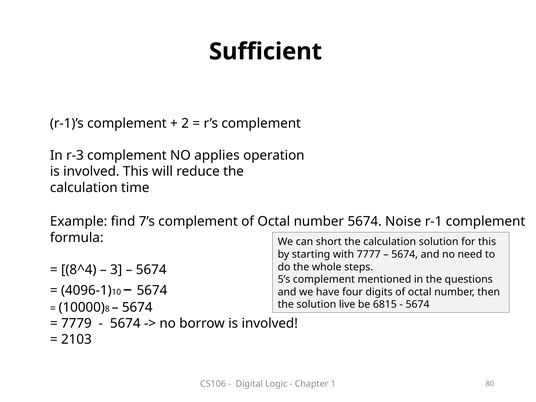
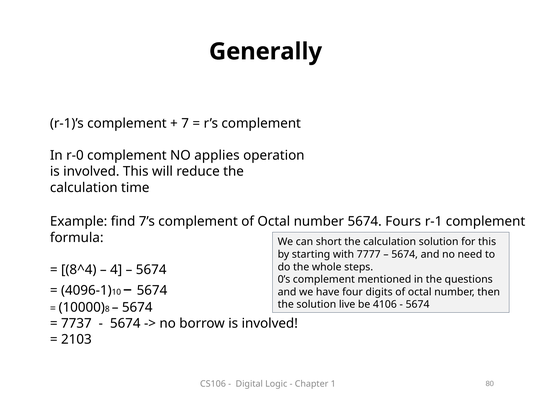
Sufficient: Sufficient -> Generally (266, 52)
2: 2 -> 7 (185, 123)
r-3: r-3 -> r-0 (75, 155)
Noise: Noise -> Fours (403, 222)
3: 3 -> 4 (116, 270)
5’s: 5’s -> 0’s (284, 279)
6815: 6815 -> 4106 (385, 304)
7779: 7779 -> 7737 (76, 323)
